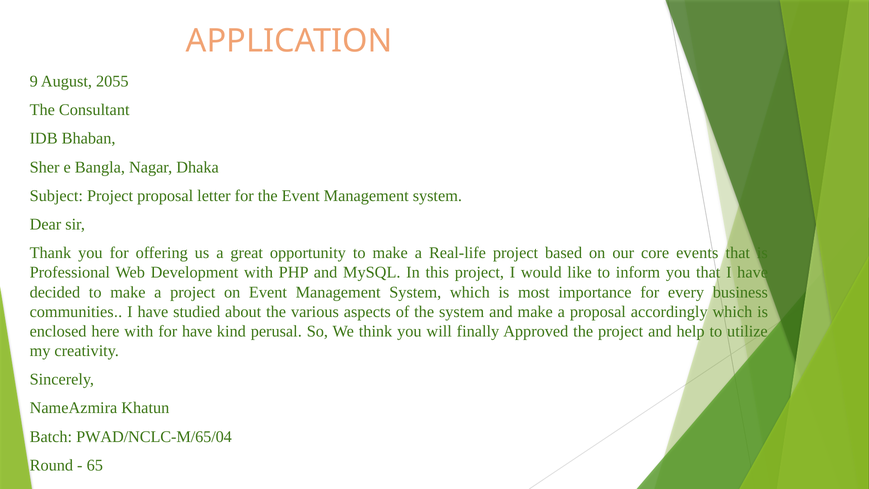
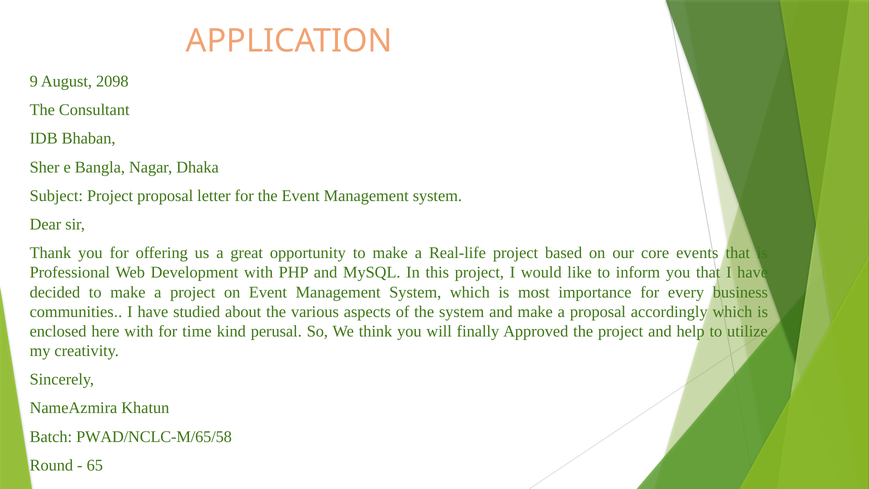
2055: 2055 -> 2098 (112, 81)
for have: have -> time (197, 331)
PWAD/NCLC-M/65/04: PWAD/NCLC-M/65/04 -> PWAD/NCLC-M/65/58 (154, 437)
